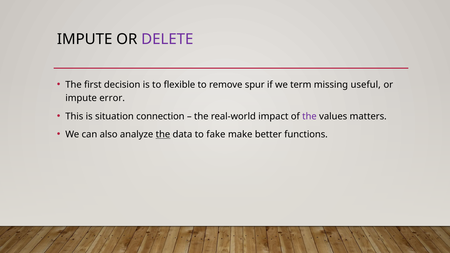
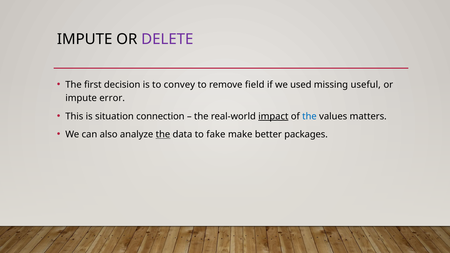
flexible: flexible -> convey (179, 85)
spur: spur -> field (255, 85)
term: term -> used (301, 85)
impact underline: none -> present (273, 116)
the colour: purple -> blue (309, 116)
functions: functions -> packages (306, 134)
